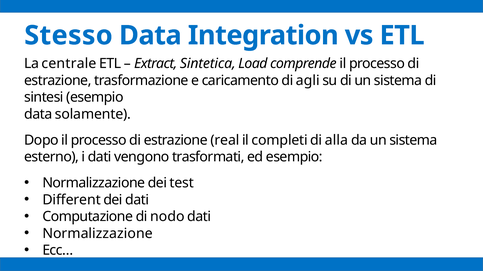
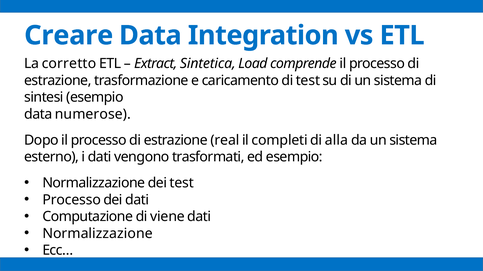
Stesso: Stesso -> Creare (69, 36)
centrale: centrale -> corretto (69, 64)
di agli: agli -> test (308, 81)
solamente: solamente -> numerose (93, 114)
Different: Different -> Processo (72, 200)
nodo: nodo -> viene (167, 217)
